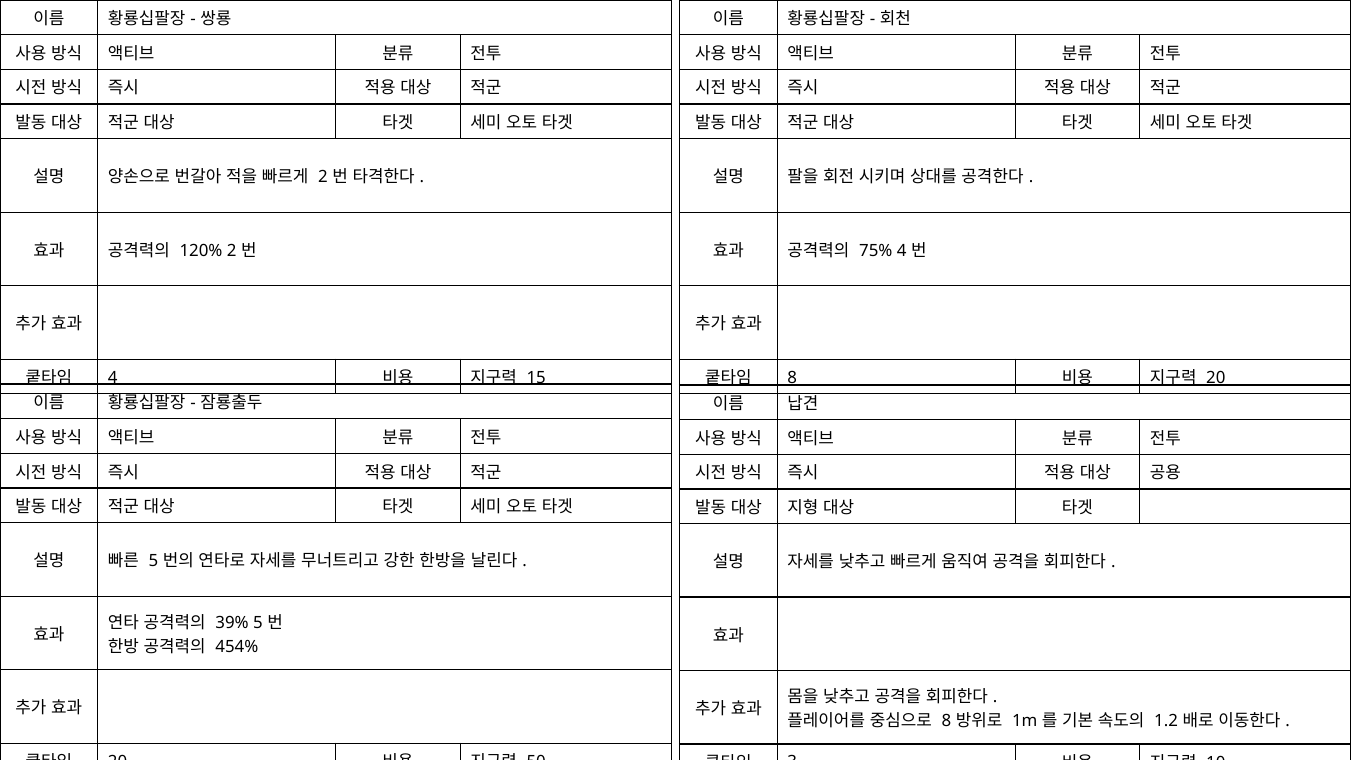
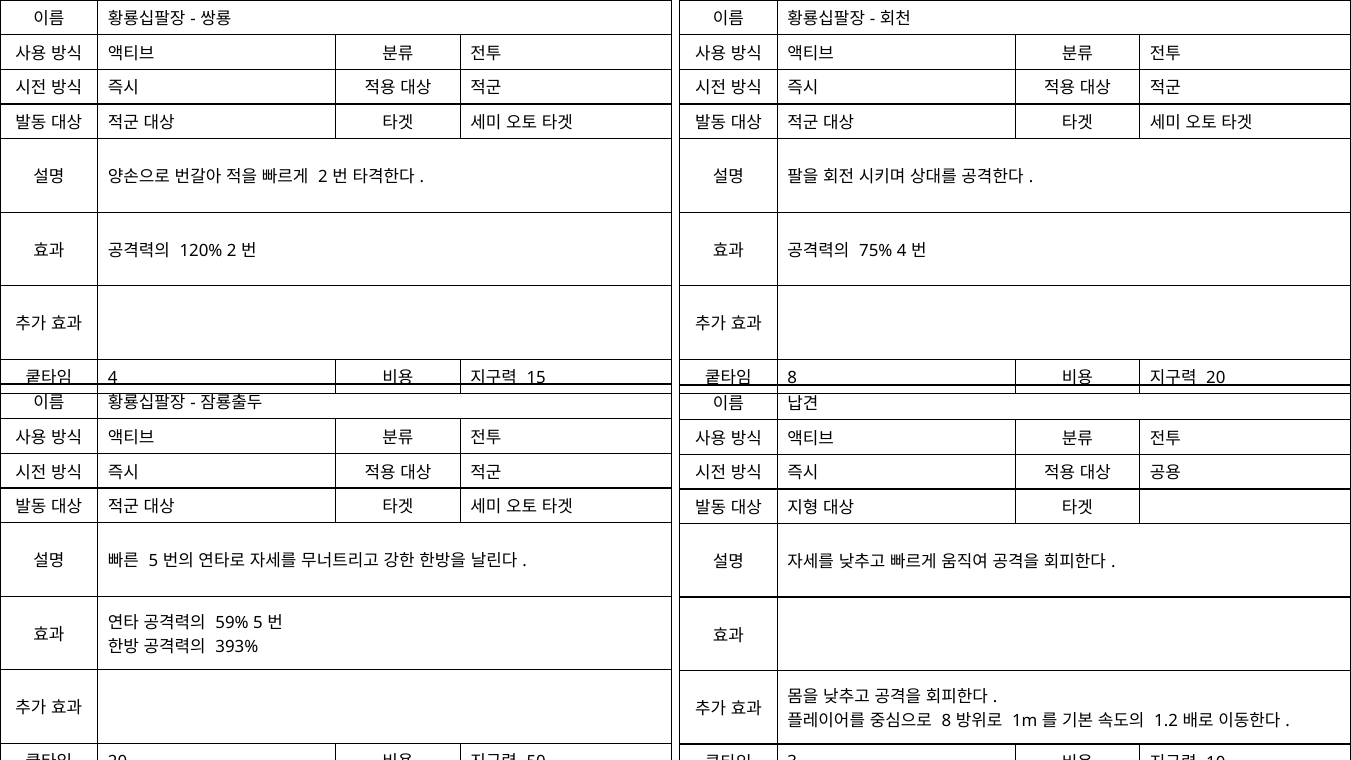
39%: 39% -> 59% (232, 622)
454%: 454% -> 393% (237, 647)
